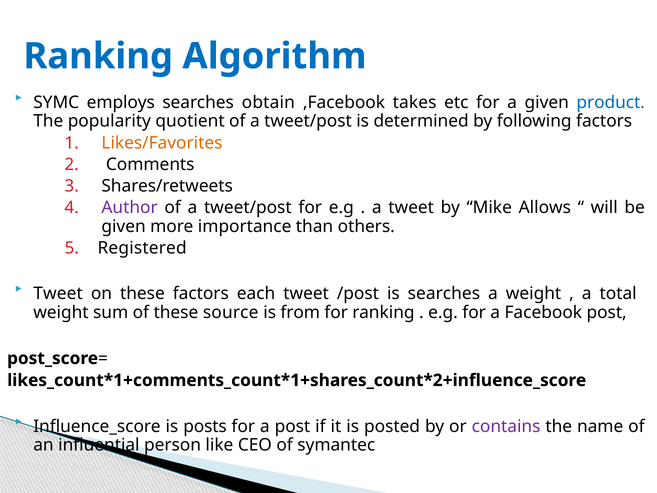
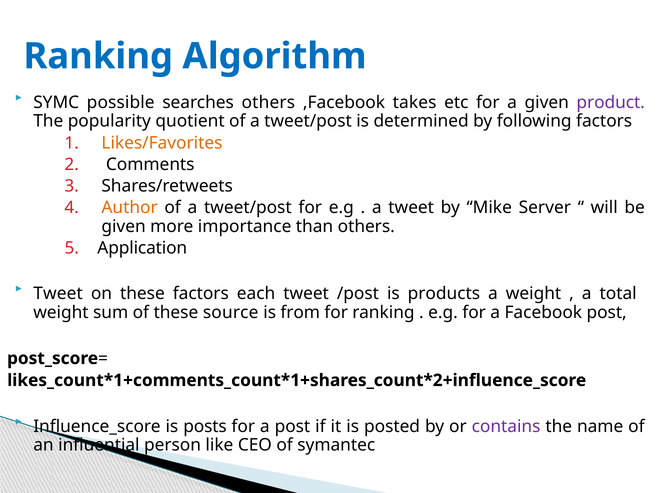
employs: employs -> possible (121, 102)
searches obtain: obtain -> others (268, 102)
product colour: blue -> purple (611, 102)
Author colour: purple -> orange (130, 207)
Allows: Allows -> Server (545, 207)
Registered: Registered -> Application (142, 248)
is searches: searches -> products (444, 293)
